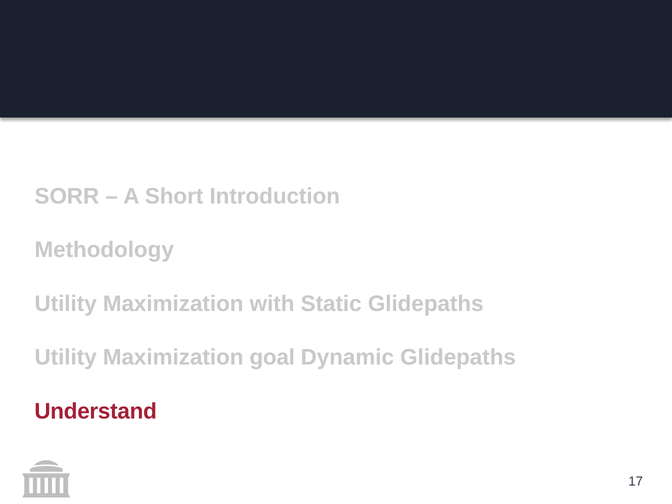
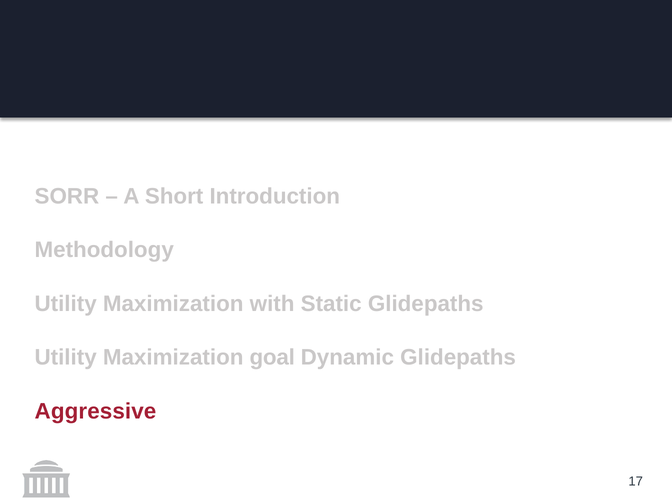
Understand: Understand -> Aggressive (95, 411)
